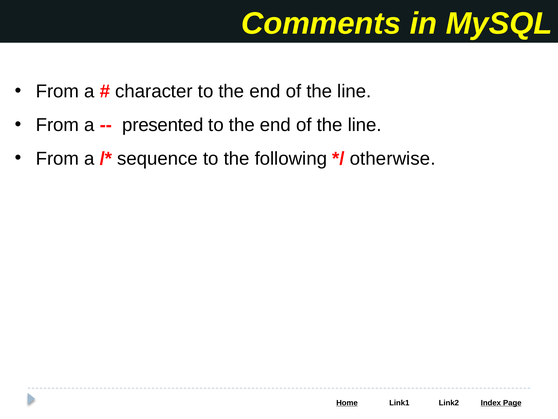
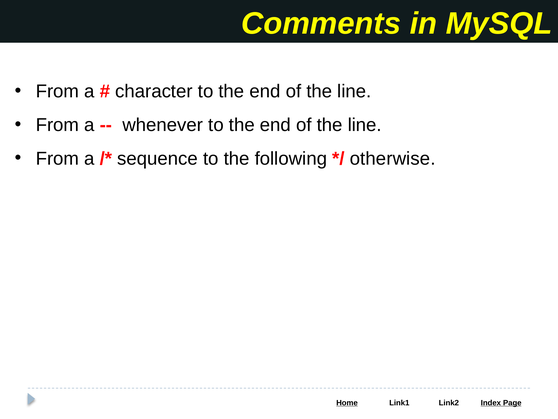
presented: presented -> whenever (163, 125)
